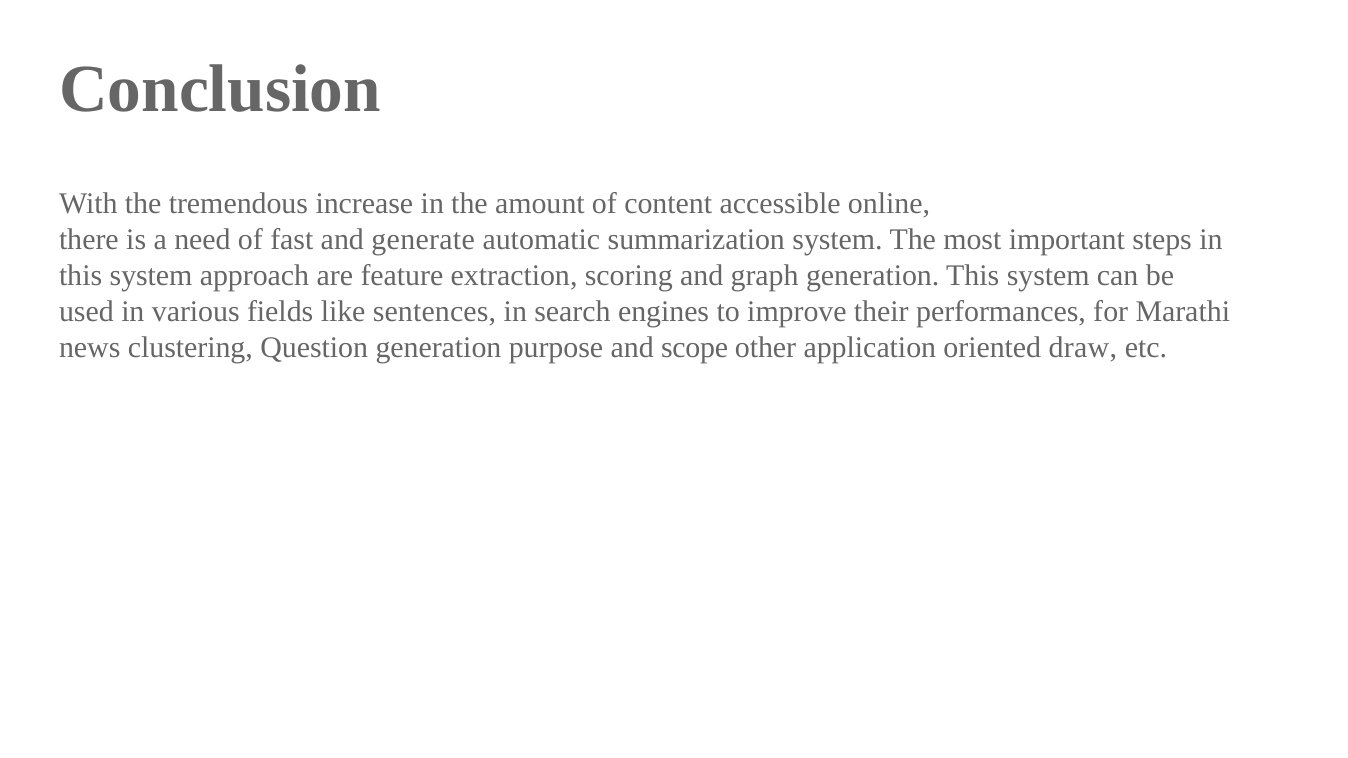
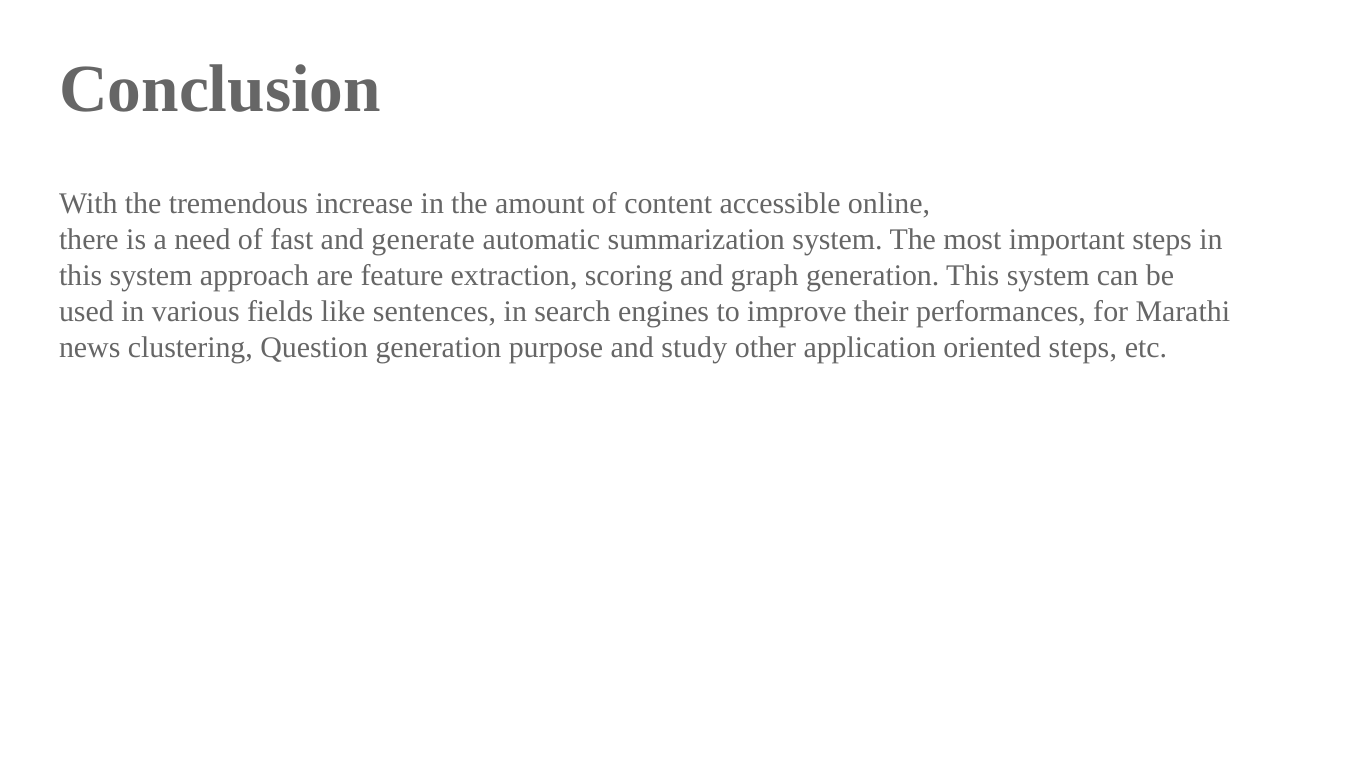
scope: scope -> study (694, 348)
oriented draw: draw -> steps (1083, 348)
